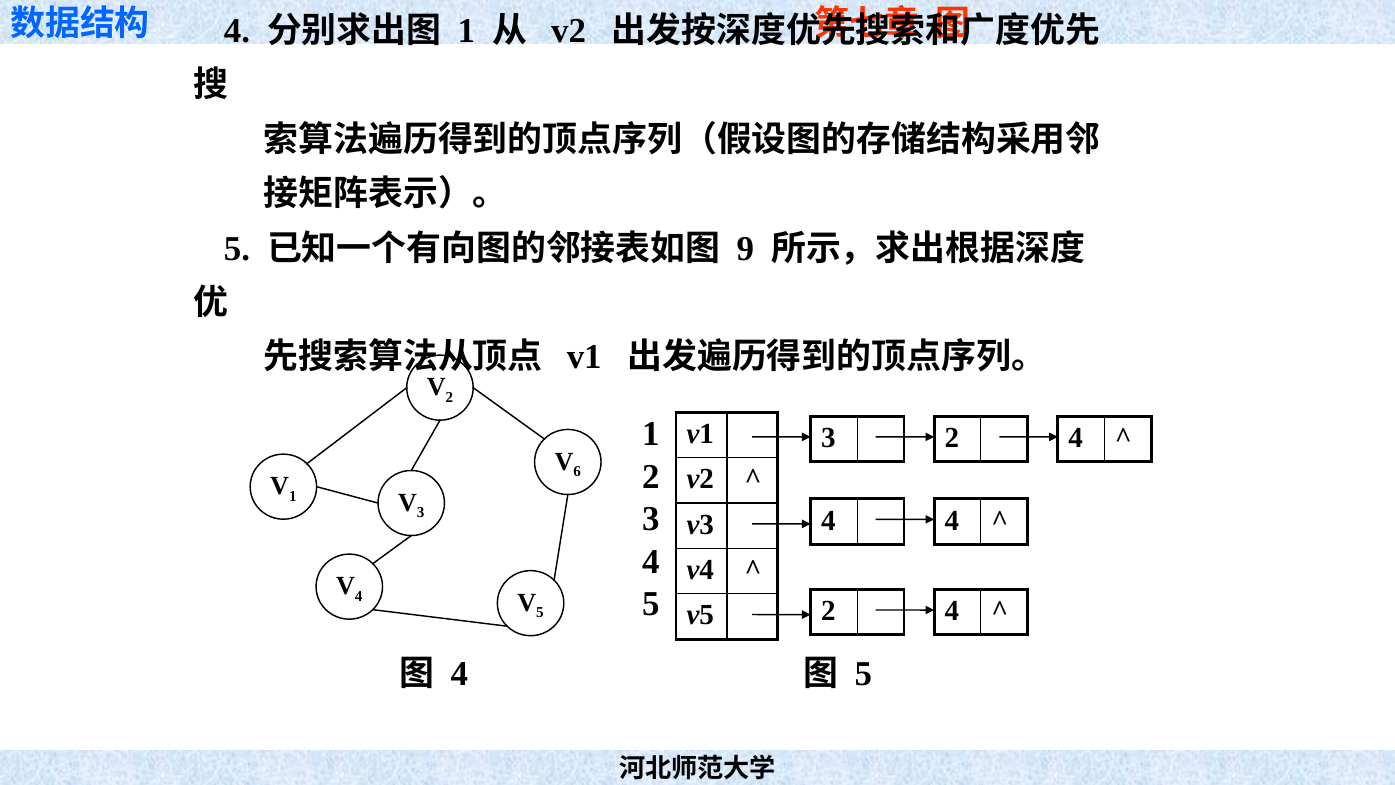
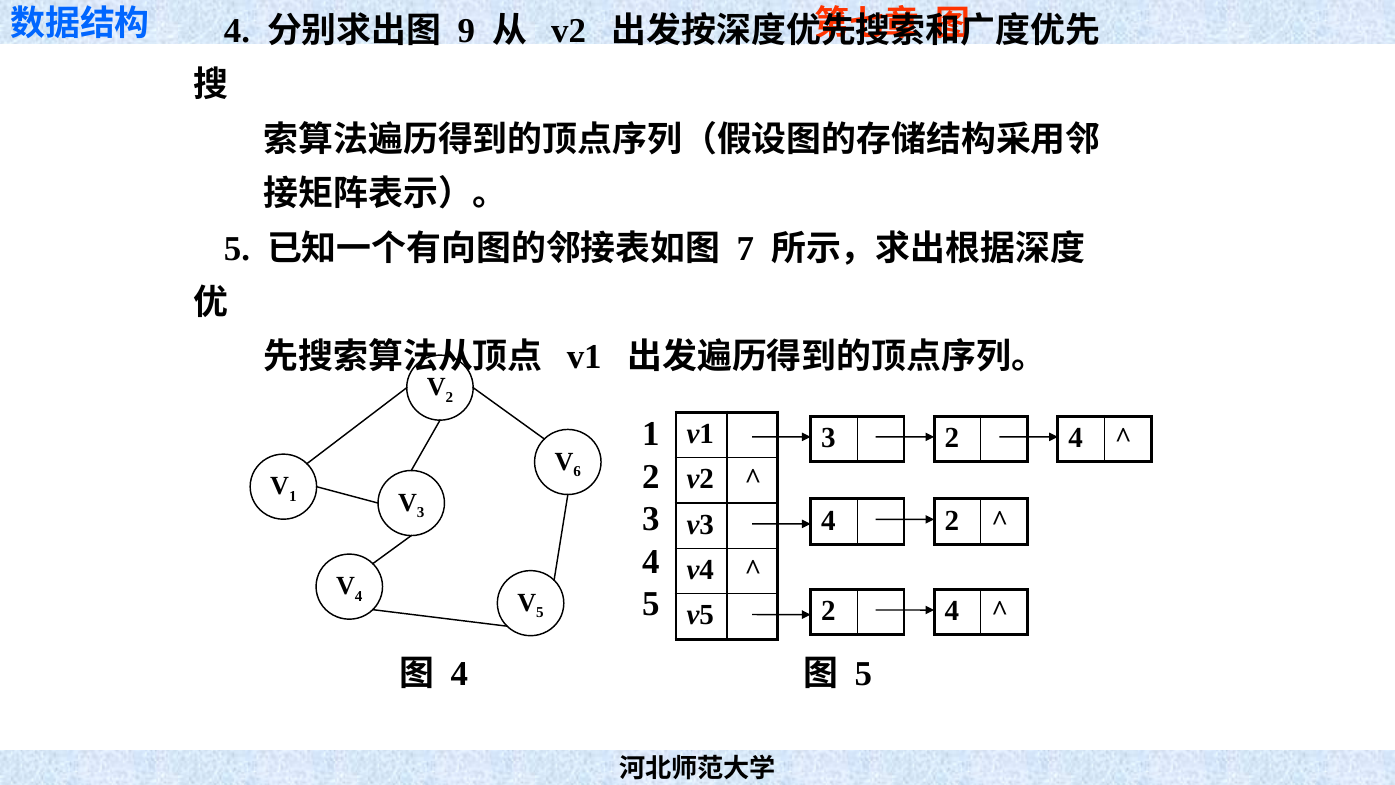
1: 1 -> 9 (466, 31)
9: 9 -> 7 (745, 248)
4 4: 4 -> 2 (952, 520)
